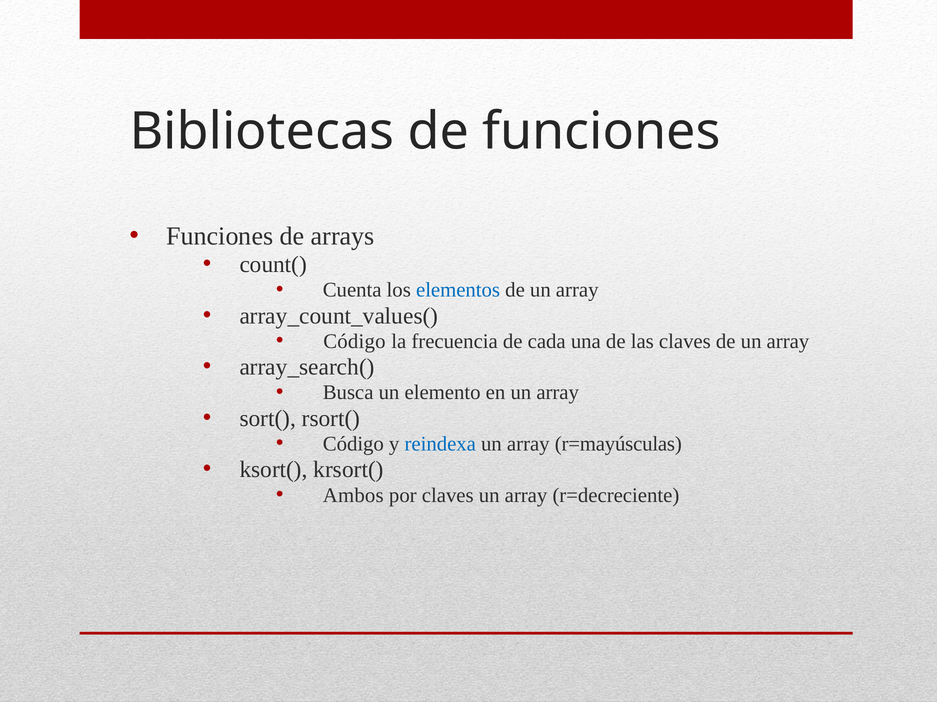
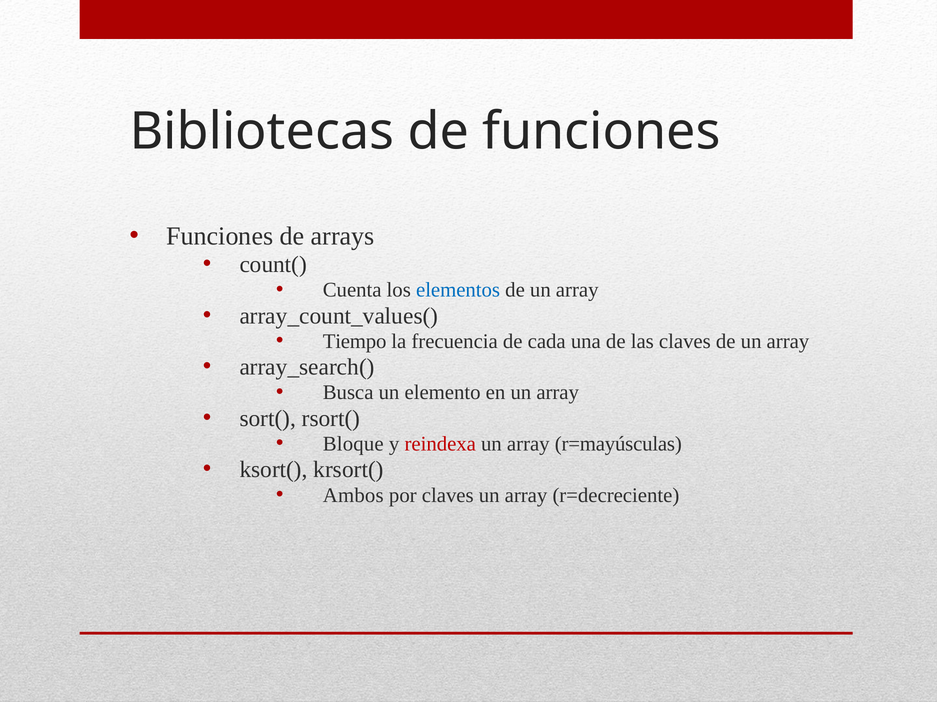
Código: Código -> Tiempo (355, 342)
Código: Código -> Bloque (353, 444)
reindexa colour: blue -> red (440, 444)
